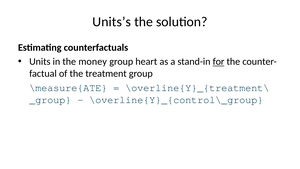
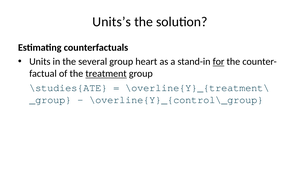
money: money -> several (93, 62)
treatment underline: none -> present (106, 74)
\measure{ATE: \measure{ATE -> \studies{ATE (68, 88)
